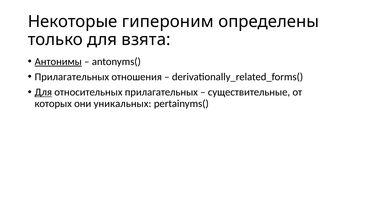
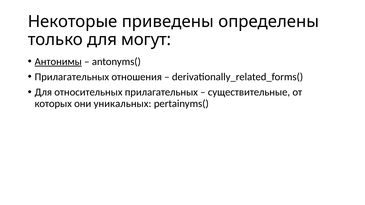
гипероним: гипероним -> приведены (168, 22)
взята: взята -> могут (146, 40)
Для underline: present -> none (43, 92)
